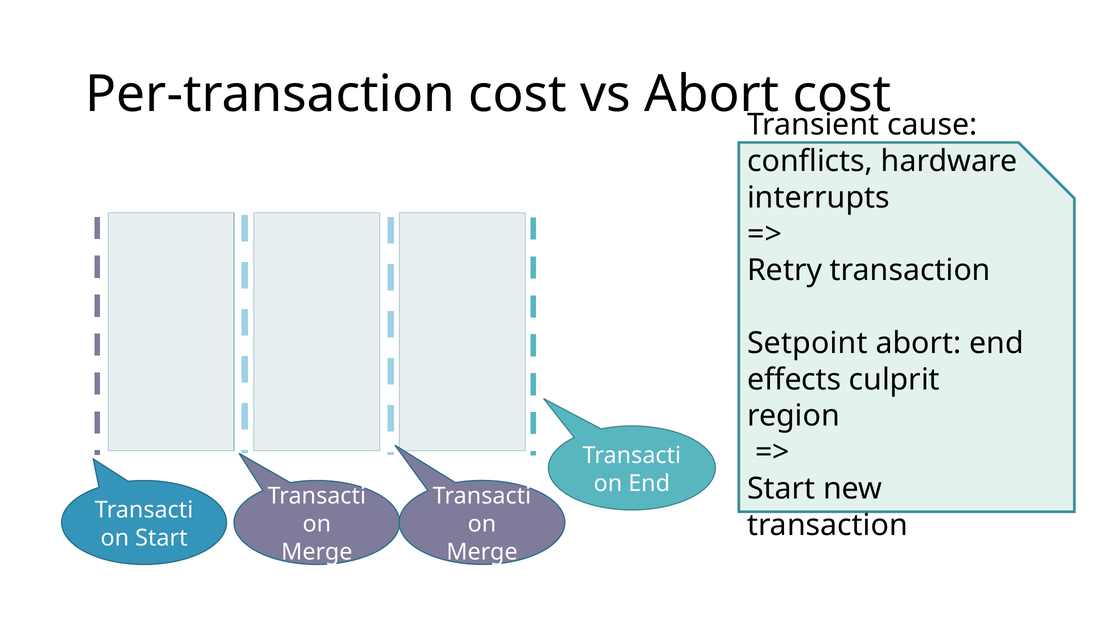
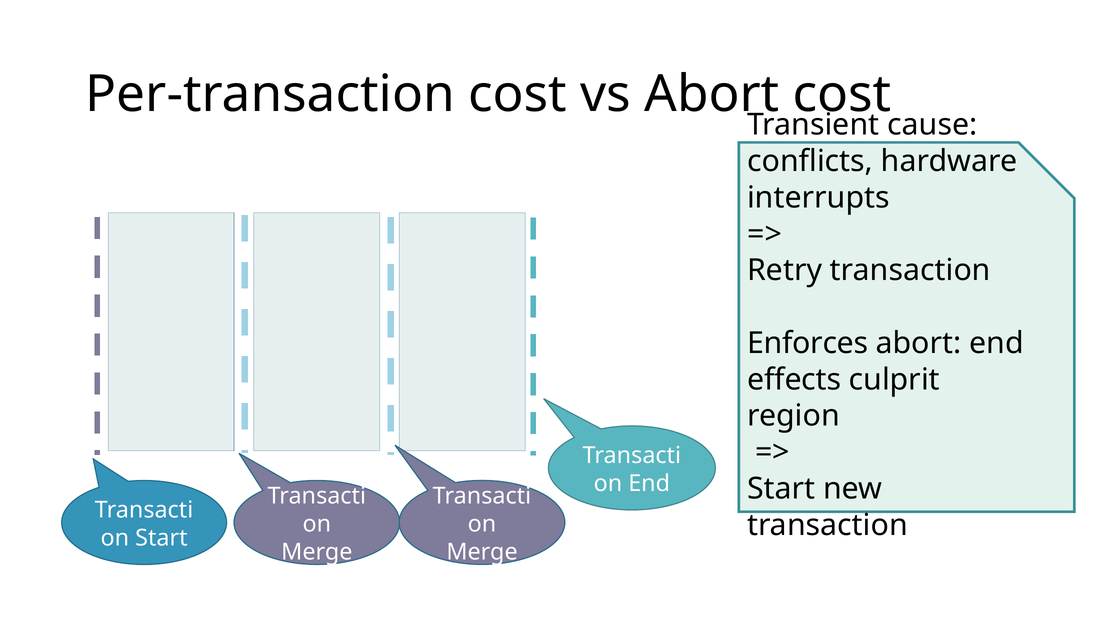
Setpoint: Setpoint -> Enforces (808, 343)
